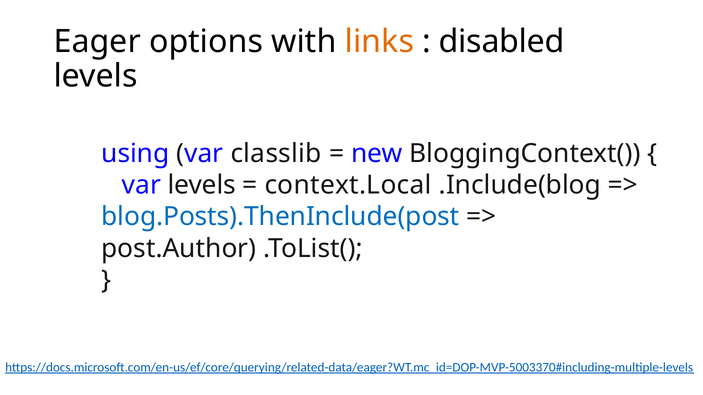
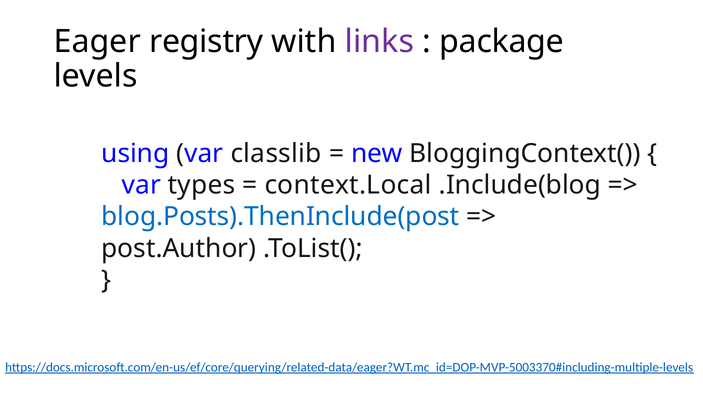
options: options -> registry (206, 42)
links colour: orange -> purple (379, 42)
disabled: disabled -> package (502, 42)
var levels: levels -> types (202, 185)
